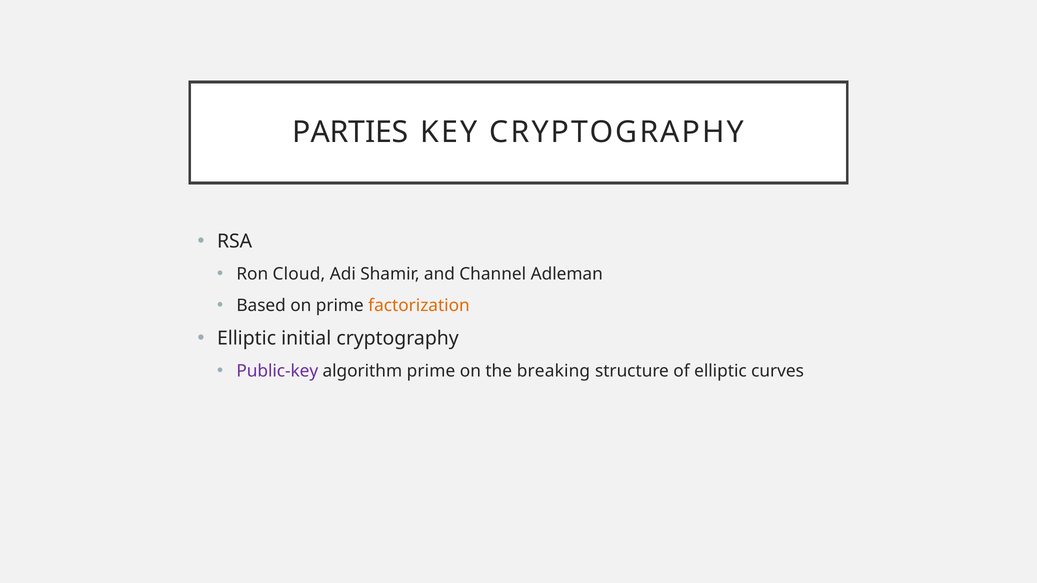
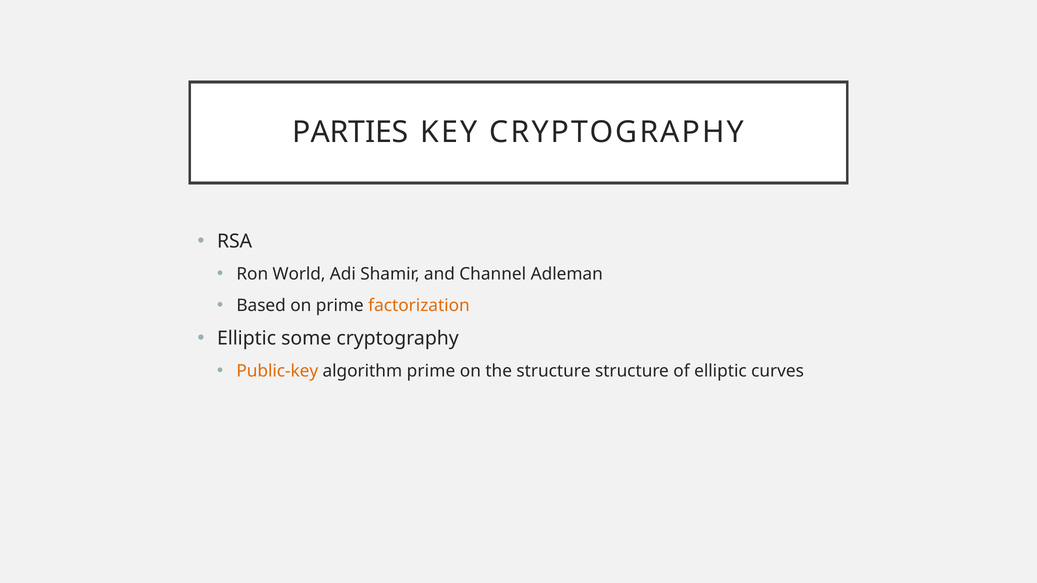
Cloud: Cloud -> World (299, 274)
initial: initial -> some (306, 339)
Public-key colour: purple -> orange (277, 371)
the breaking: breaking -> structure (554, 371)
